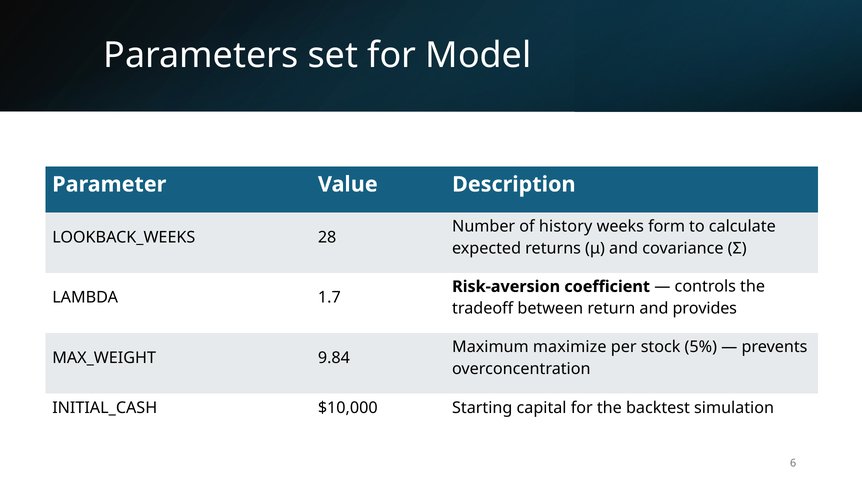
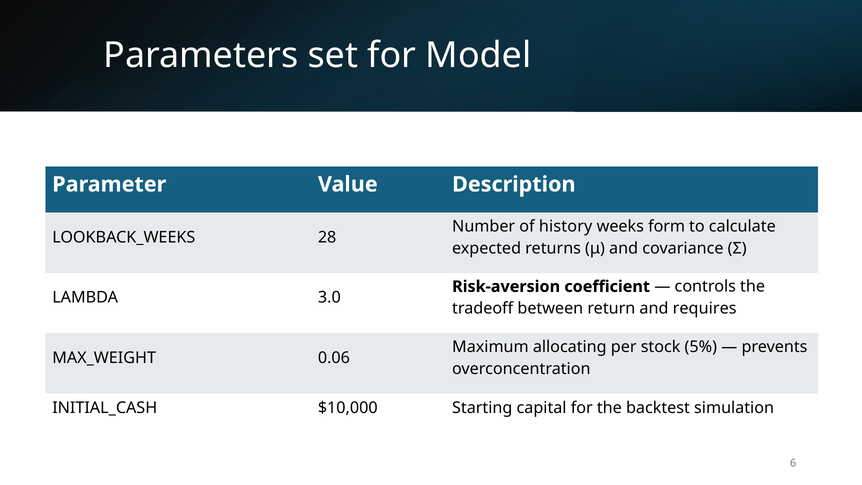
1.7: 1.7 -> 3.0 (329, 298)
provides: provides -> requires (705, 309)
maximize: maximize -> allocating (570, 347)
9.84: 9.84 -> 0.06 (334, 358)
